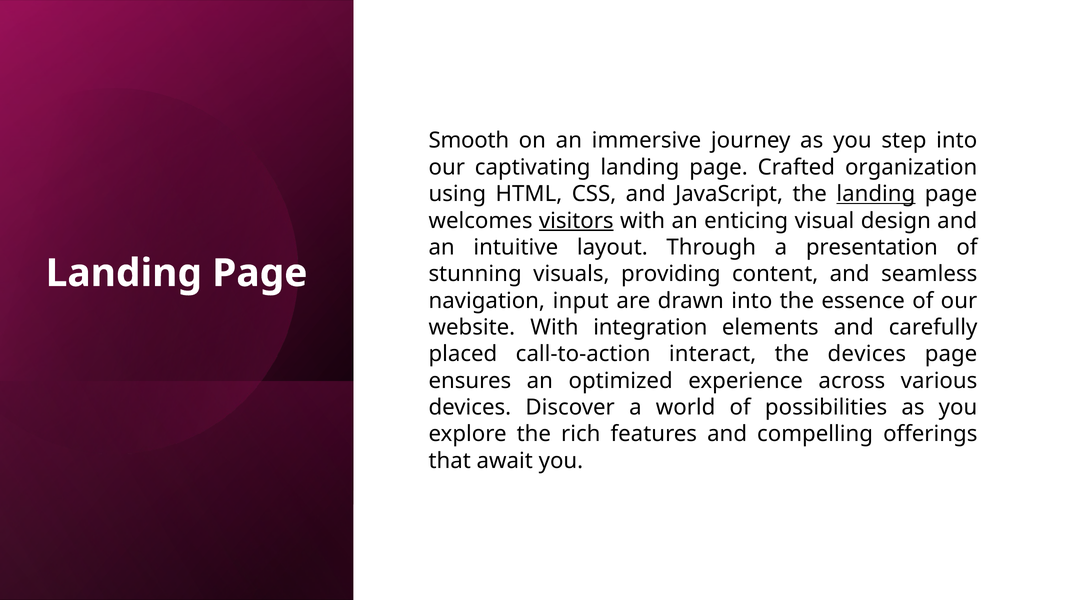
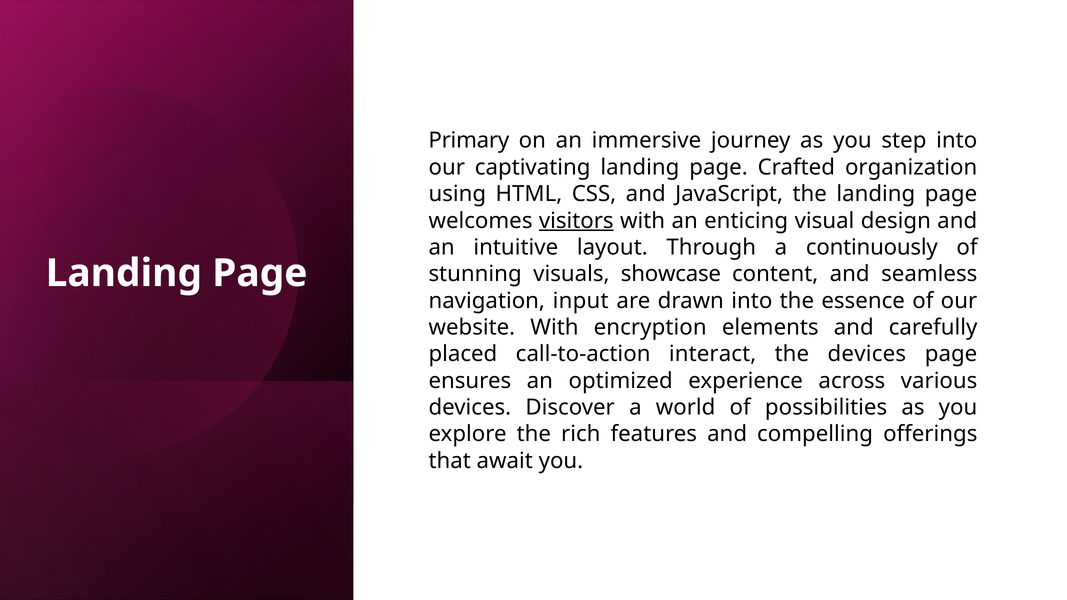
Smooth: Smooth -> Primary (469, 141)
landing underline: present -> none (876, 194)
presentation: presentation -> continuously (872, 247)
providing: providing -> showcase (671, 274)
integration: integration -> encryption (650, 328)
